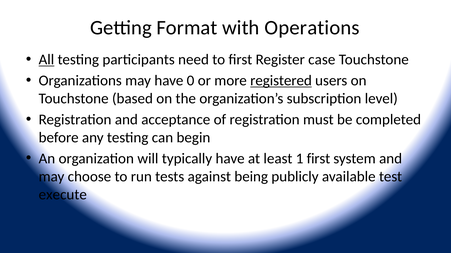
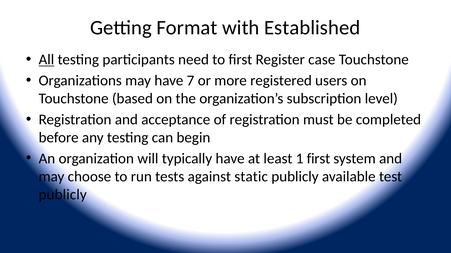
Operations: Operations -> Established (312, 28)
0: 0 -> 7 (191, 81)
registered underline: present -> none (281, 81)
being: being -> static (251, 177)
execute: execute -> publicly (63, 195)
